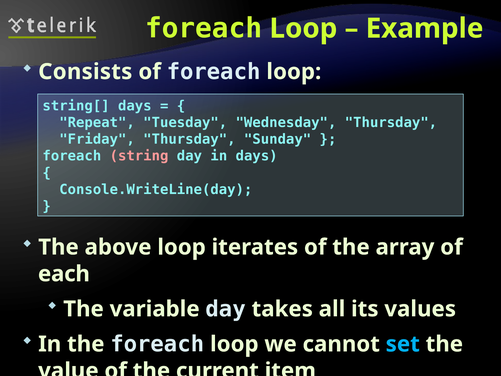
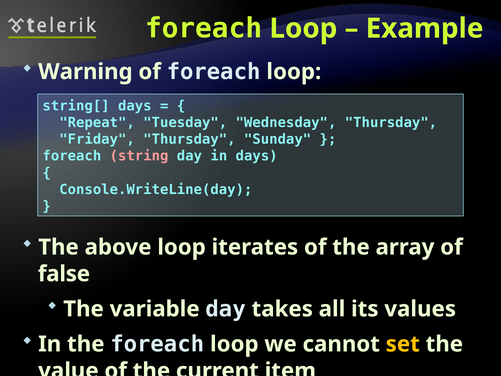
Consists: Consists -> Warning (85, 72)
each: each -> false (64, 274)
set colour: light blue -> yellow (403, 344)
